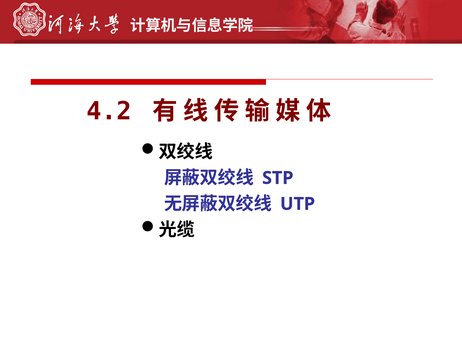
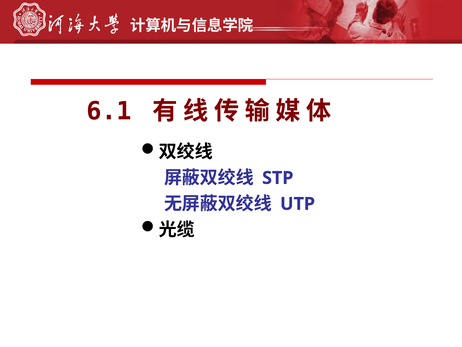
4.2: 4.2 -> 6.1 (109, 111)
